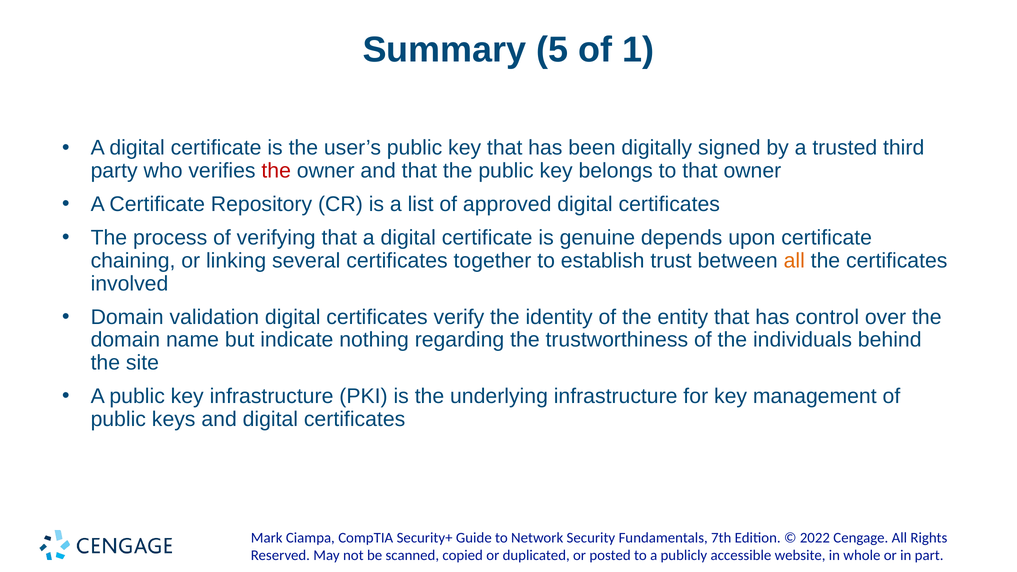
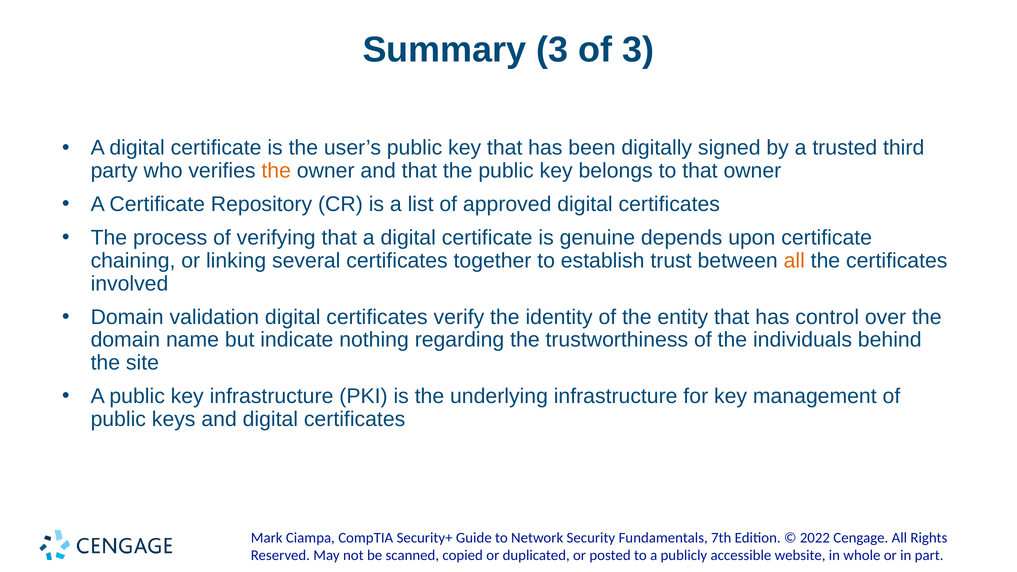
Summary 5: 5 -> 3 (552, 50)
of 1: 1 -> 3 (638, 50)
the colour: red -> orange (276, 171)
